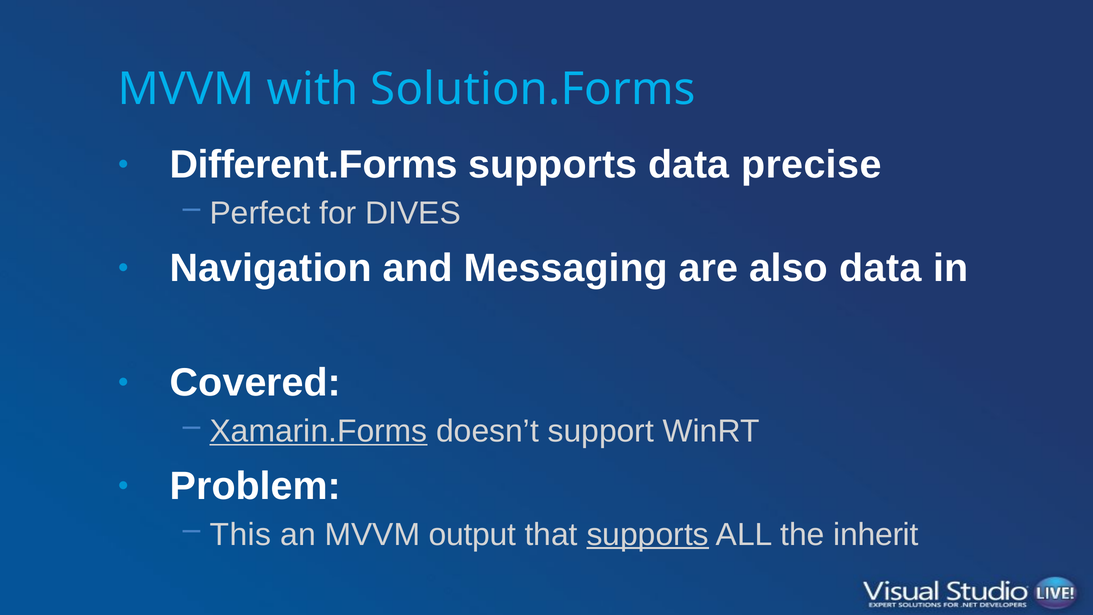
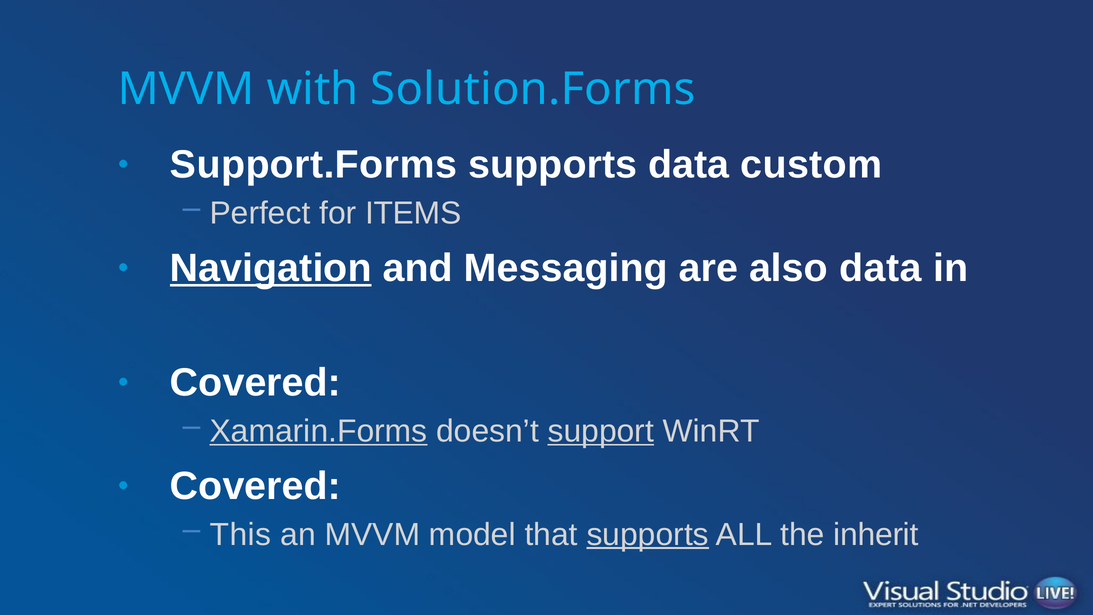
Different.Forms: Different.Forms -> Support.Forms (313, 165)
precise: precise -> custom (811, 165)
DIVES: DIVES -> ITEMS (413, 213)
Navigation underline: none -> present (271, 268)
support underline: none -> present (601, 431)
Problem: Problem -> Covered (255, 486)
output: output -> model (472, 534)
